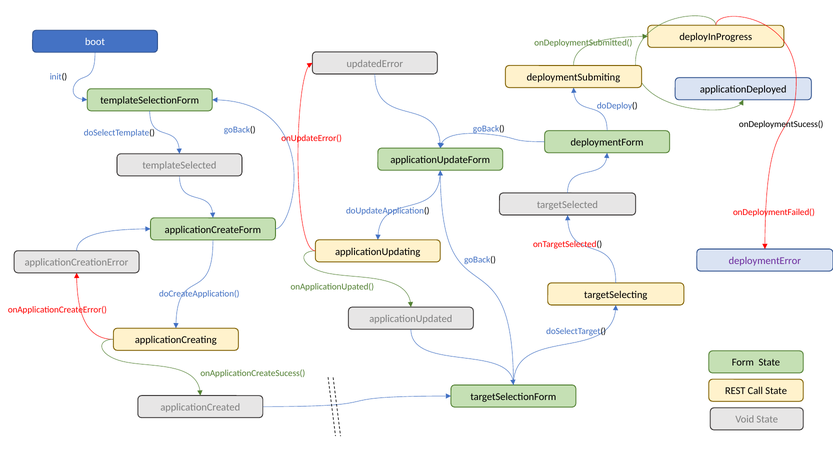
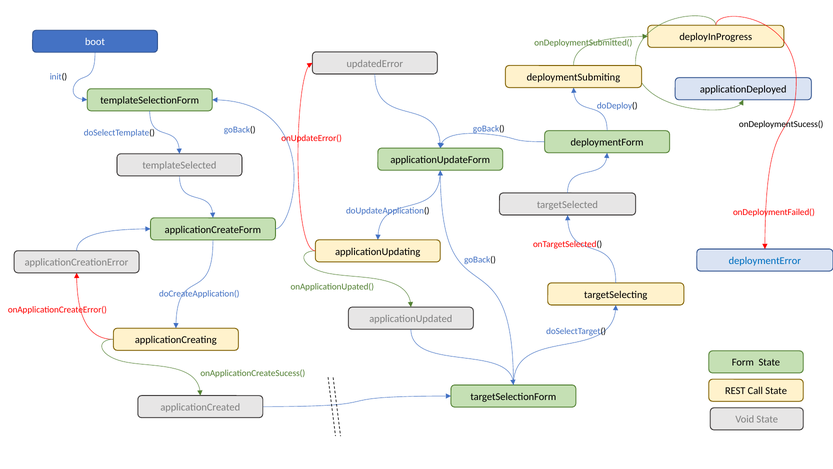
deploymentError colour: purple -> blue (765, 260)
